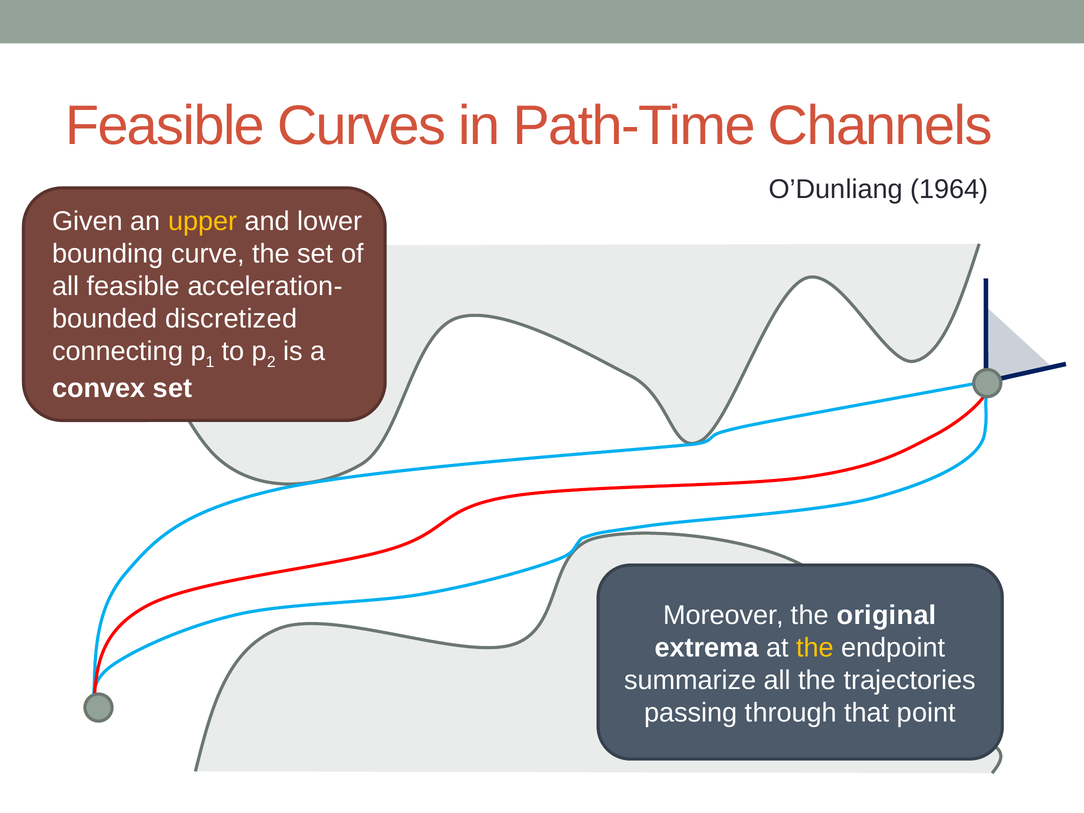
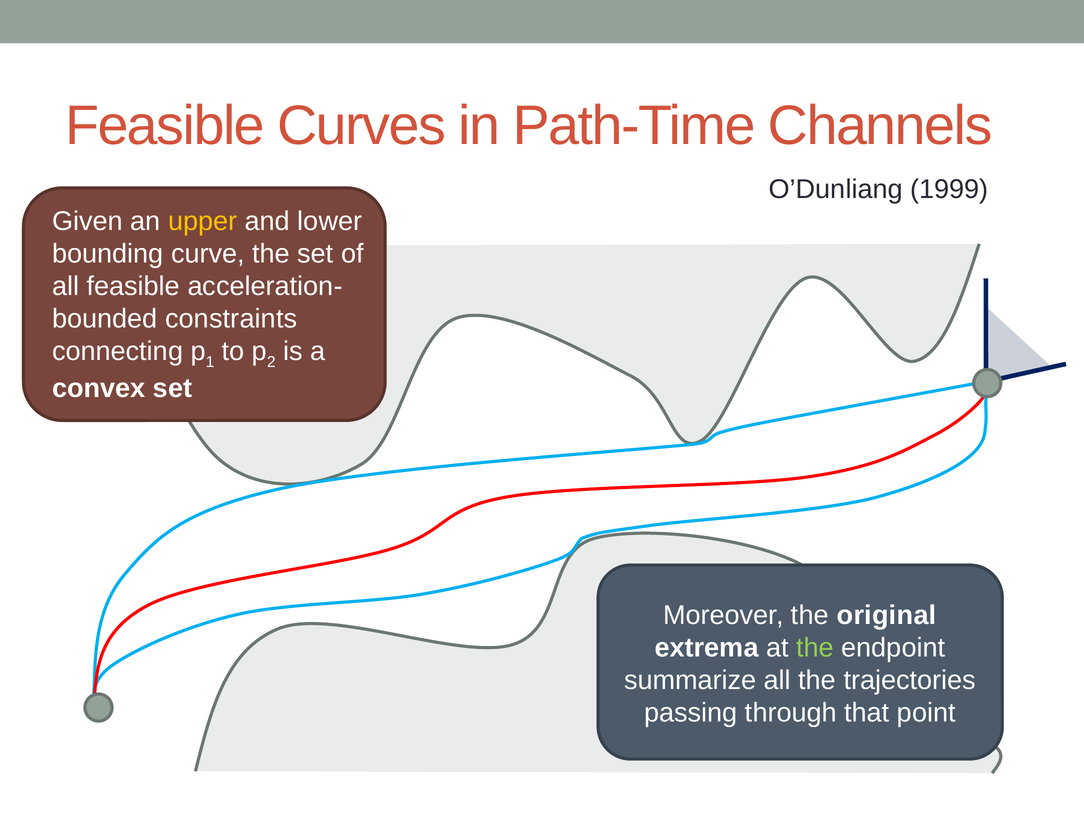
1964: 1964 -> 1999 (949, 189)
discretized: discretized -> constraints (231, 319)
the colour: yellow -> light green (815, 648)
